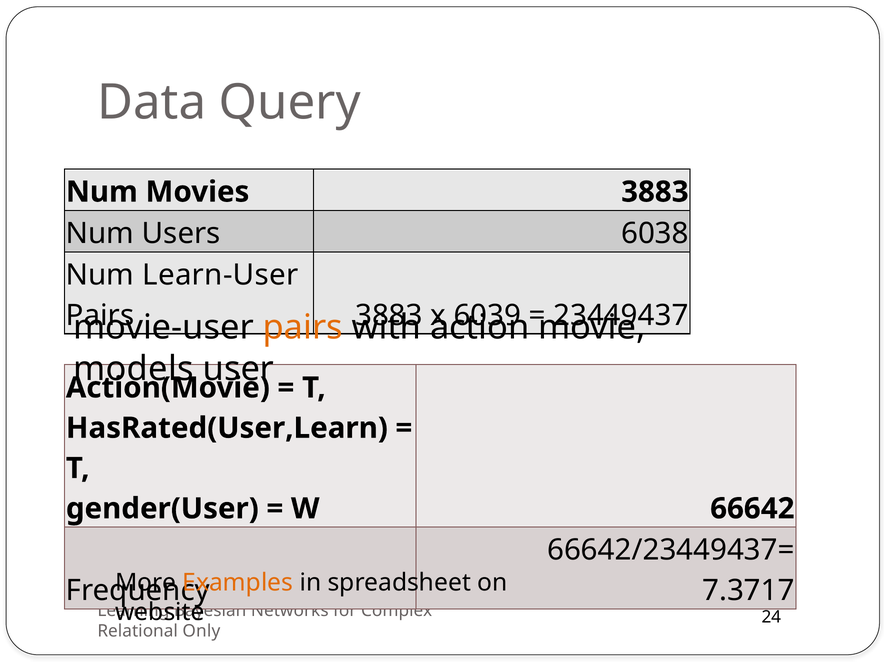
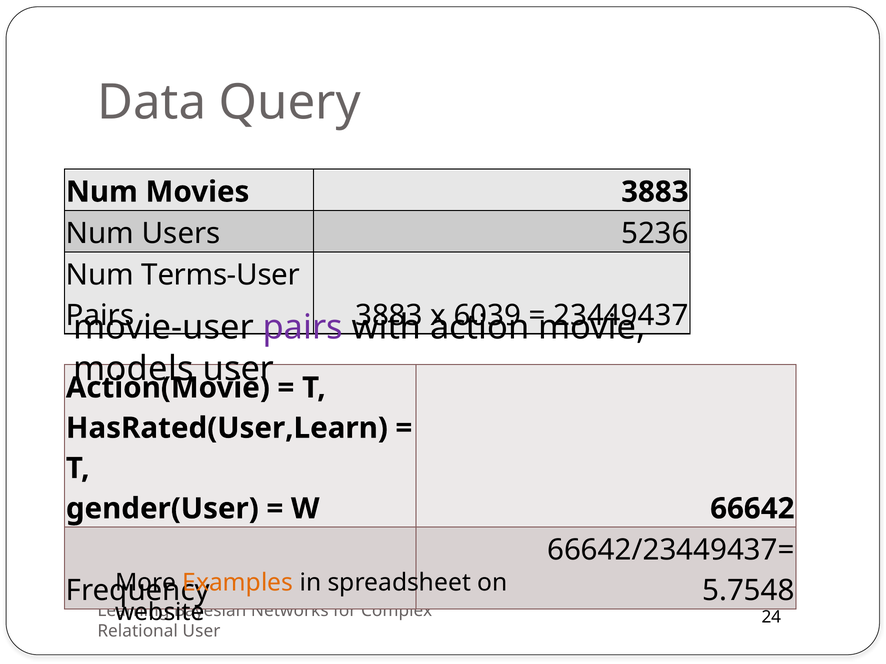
6038: 6038 -> 5236 (655, 234)
Learn-User: Learn-User -> Terms-User (221, 275)
pairs colour: orange -> purple (303, 328)
7.3717: 7.3717 -> 5.7548 (748, 591)
Relational Only: Only -> User (201, 632)
